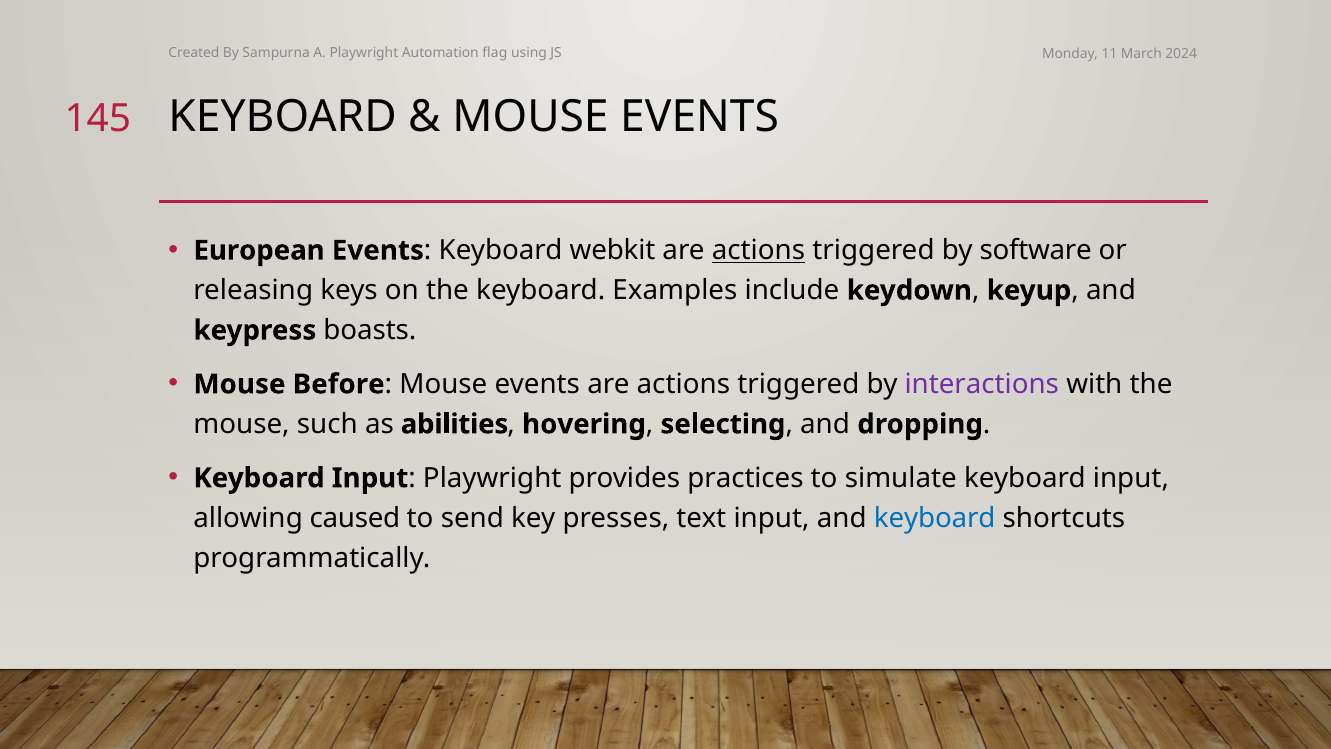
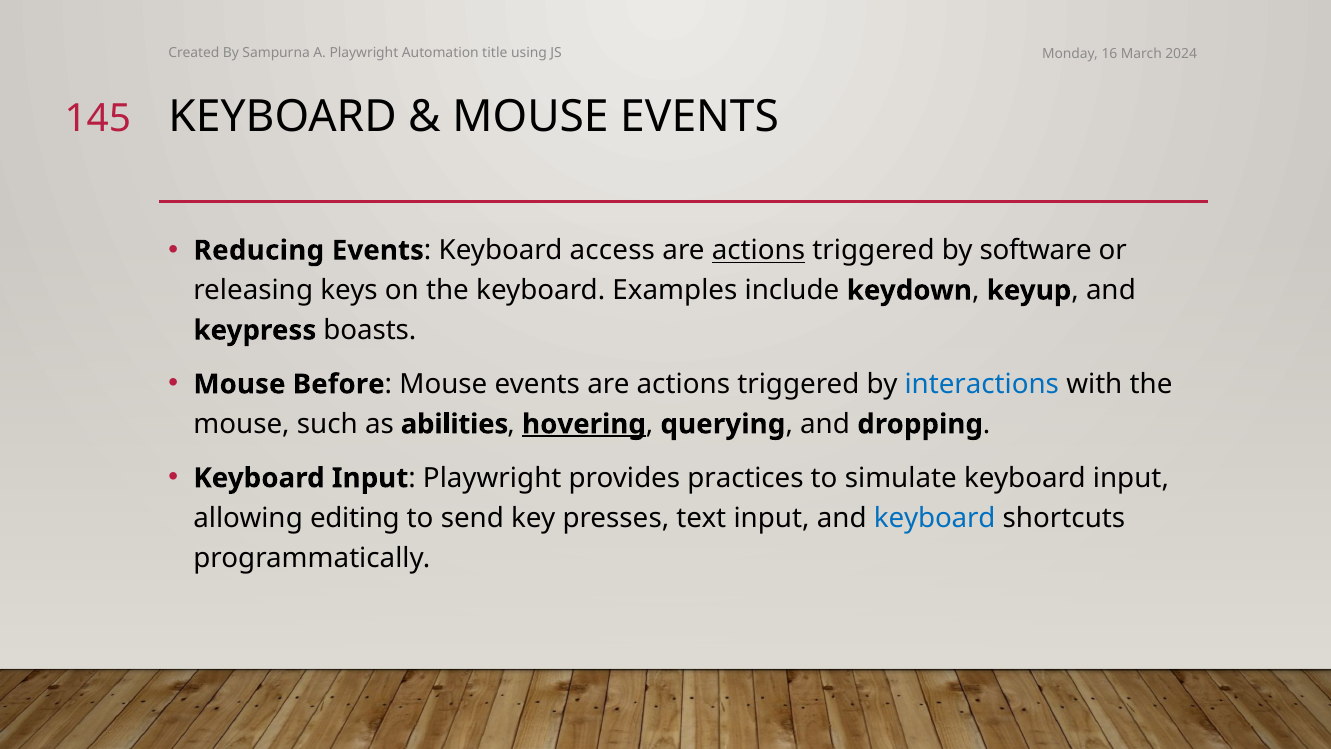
flag: flag -> title (495, 53)
11: 11 -> 16 (1109, 54)
European: European -> Reducing (259, 250)
webkit: webkit -> access (612, 250)
interactions colour: purple -> blue (982, 384)
hovering underline: none -> present (584, 424)
selecting: selecting -> querying (723, 424)
caused: caused -> editing (355, 518)
